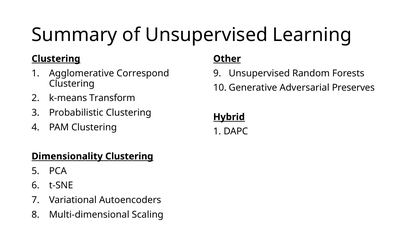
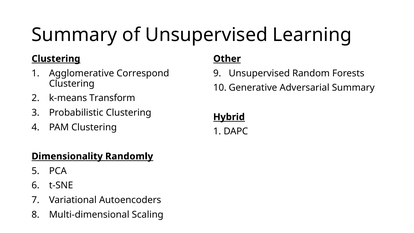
Adversarial Preserves: Preserves -> Summary (353, 88)
Dimensionality Clustering: Clustering -> Randomly (129, 156)
